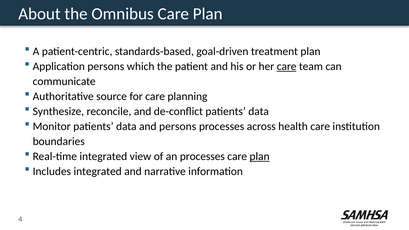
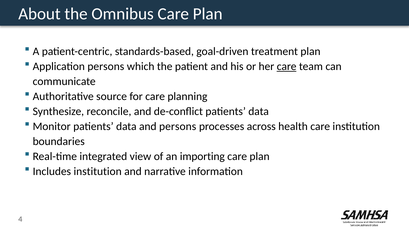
an processes: processes -> importing (202, 156)
plan underline: present -> none (260, 156)
Includes integrated: integrated -> institution (98, 171)
